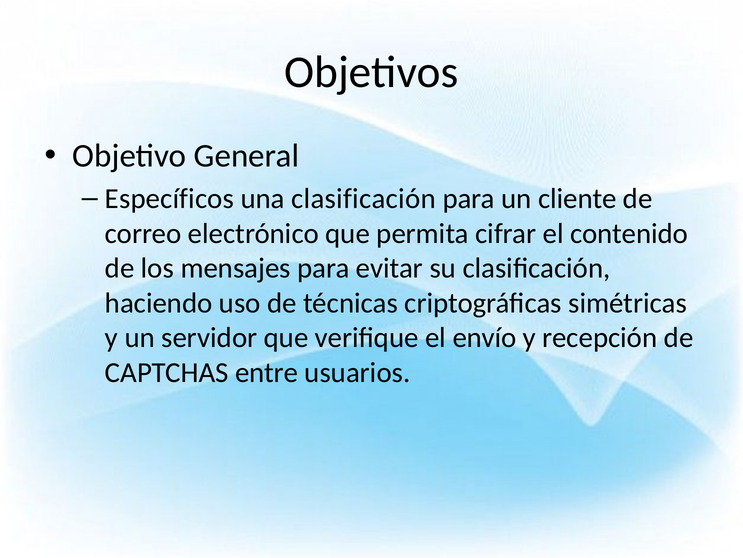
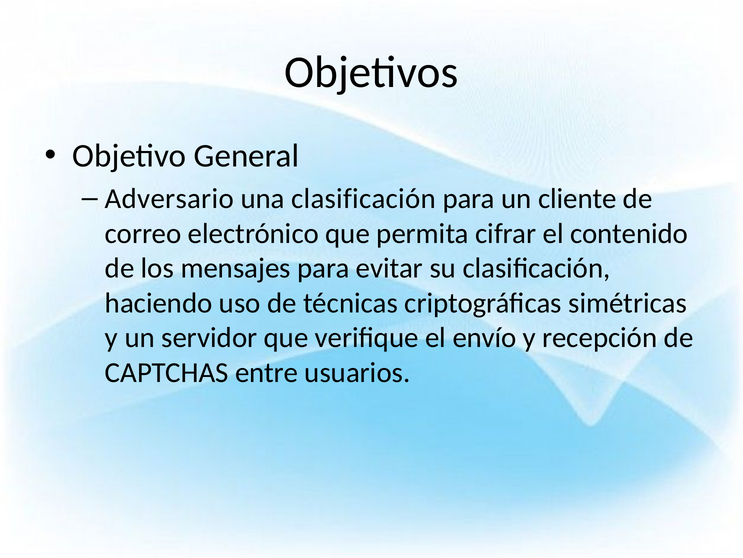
Específicos: Específicos -> Adversario (169, 199)
